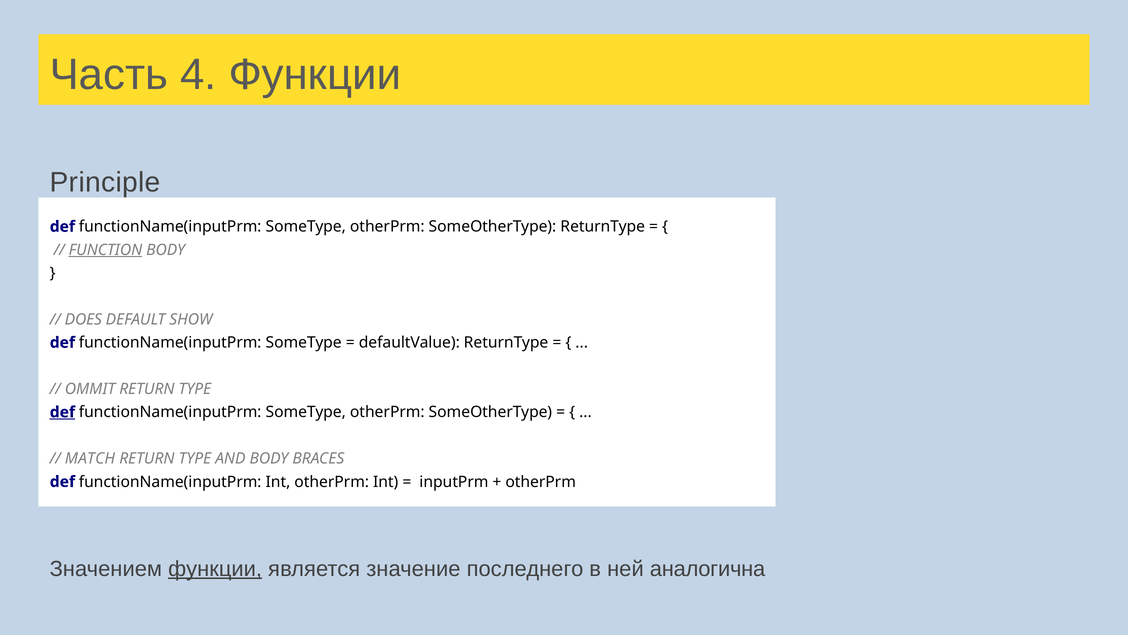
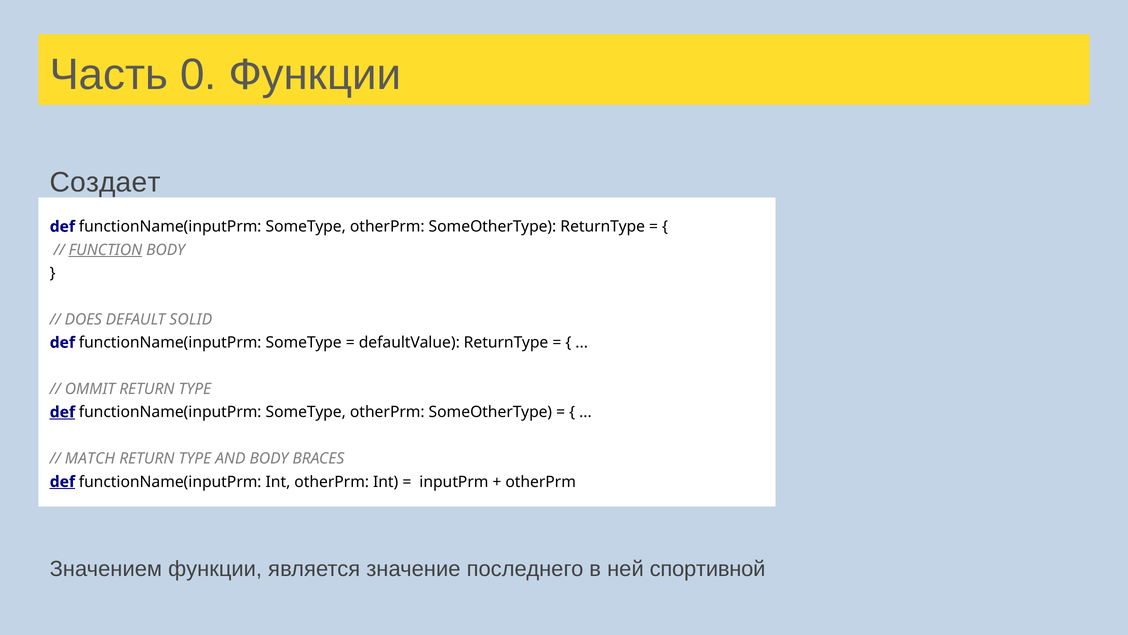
4: 4 -> 0 (198, 75)
Principle: Principle -> Создает (105, 183)
SHOW: SHOW -> SOLID (191, 319)
def underline: none -> present (62, 481)
функции underline: present -> none (215, 568)
аналогична: аналогична -> спортивной (708, 568)
